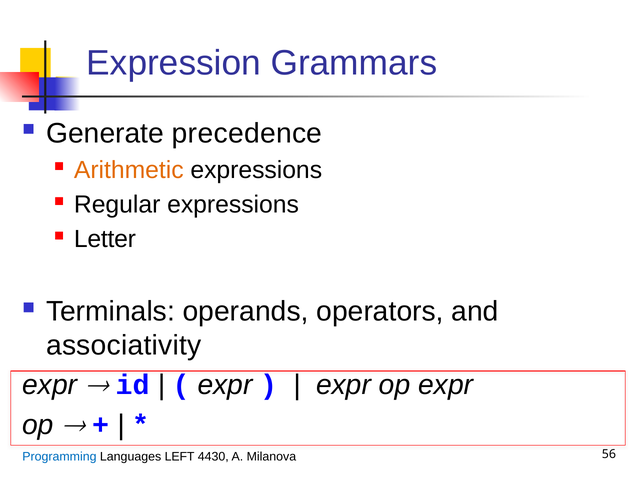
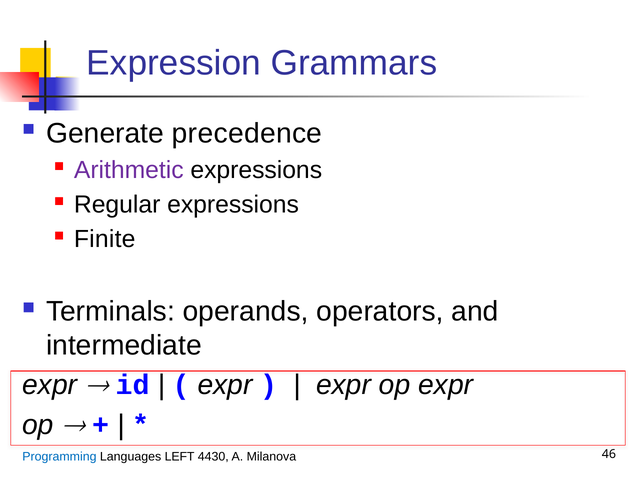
Arithmetic colour: orange -> purple (129, 170)
Letter: Letter -> Finite (105, 239)
associativity: associativity -> intermediate (124, 346)
56: 56 -> 46 (609, 454)
